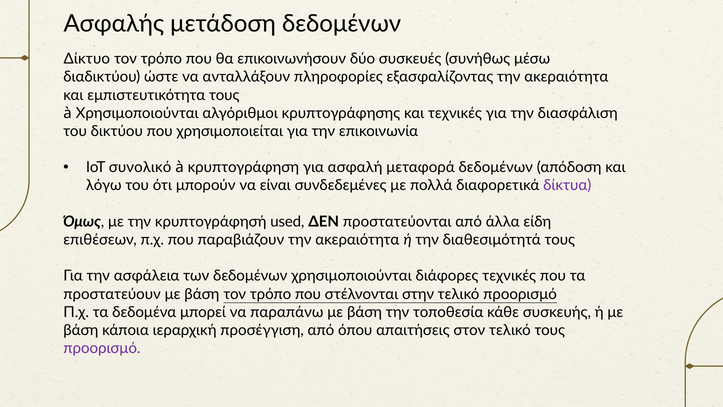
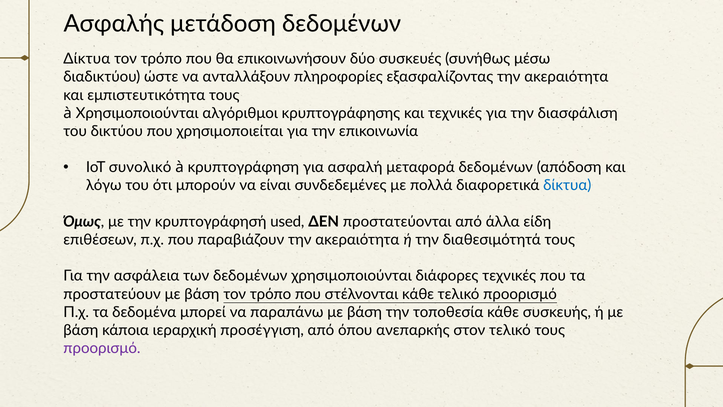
Δίκτυο: Δίκτυο -> Δίκτυα (87, 59)
δίκτυα colour: purple -> blue (567, 185)
στέλνονται στην: στην -> κάθε (418, 294)
απαιτήσεις: απαιτήσεις -> ανεπαρκής (413, 330)
